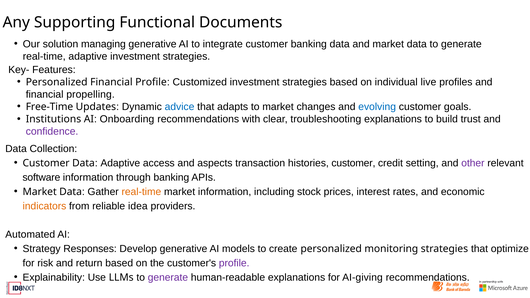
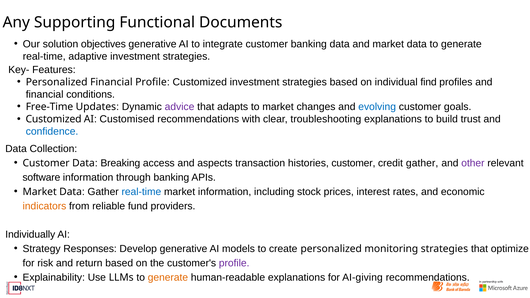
managing: managing -> objectives (103, 44)
live: live -> find (429, 82)
propelling: propelling -> conditions (91, 95)
advice colour: blue -> purple (180, 107)
Institutions: Institutions -> Customized (54, 119)
Onboarding: Onboarding -> Customised (127, 119)
confidence colour: purple -> blue (52, 132)
Adaptive: Adaptive -> Breaking (120, 163)
credit setting: setting -> gather (422, 163)
real-time colour: orange -> blue (141, 192)
idea: idea -> fund (138, 206)
Automated: Automated -> Individually (30, 235)
generate colour: purple -> orange (168, 277)
